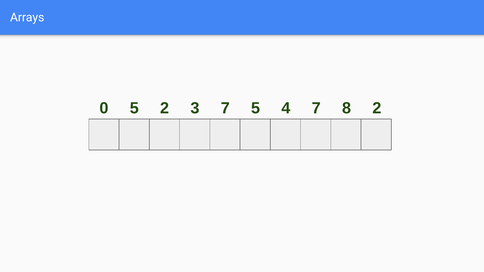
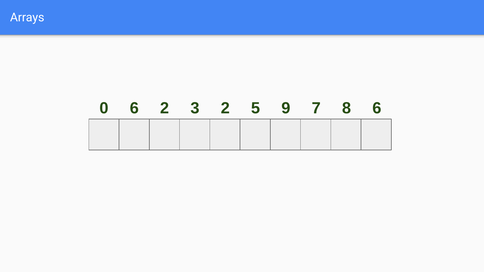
0 5: 5 -> 6 (134, 108)
3 7: 7 -> 2 (225, 108)
4: 4 -> 9 (286, 108)
8 2: 2 -> 6 (377, 108)
